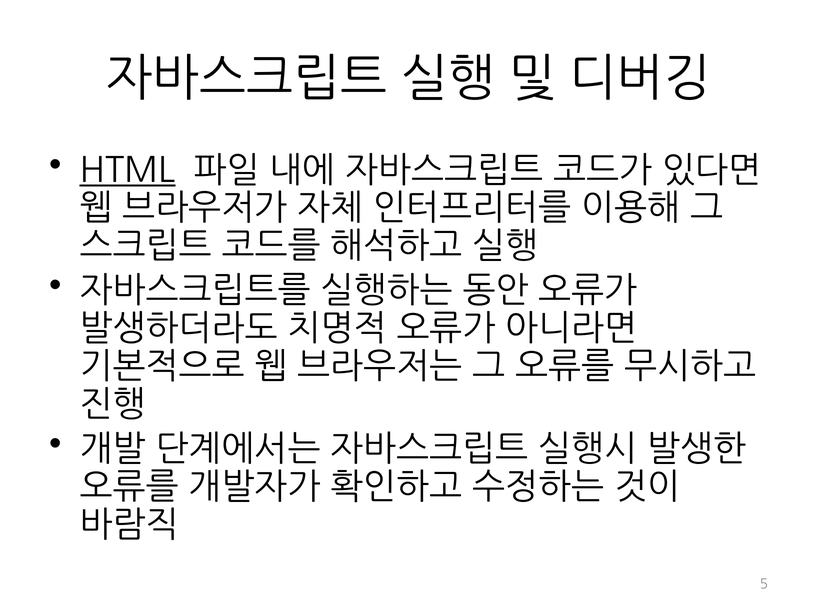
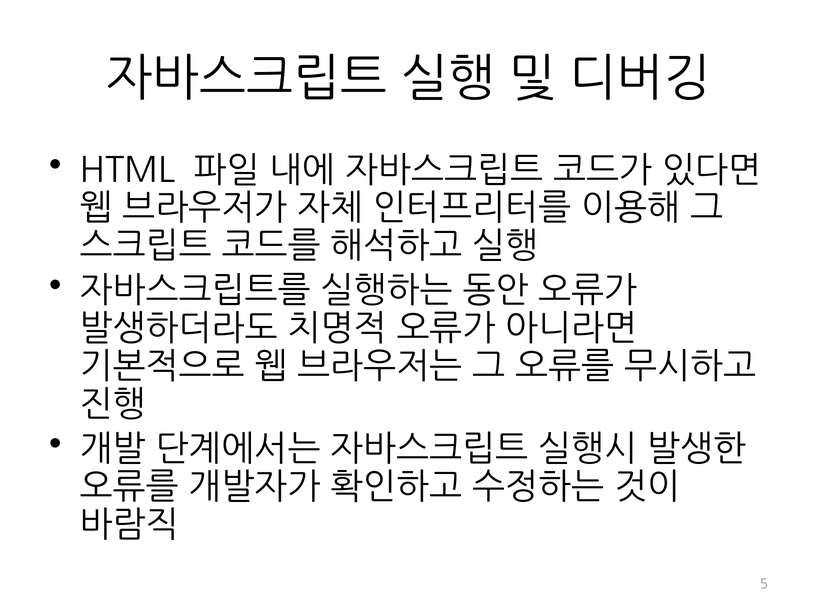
HTML underline: present -> none (128, 171)
